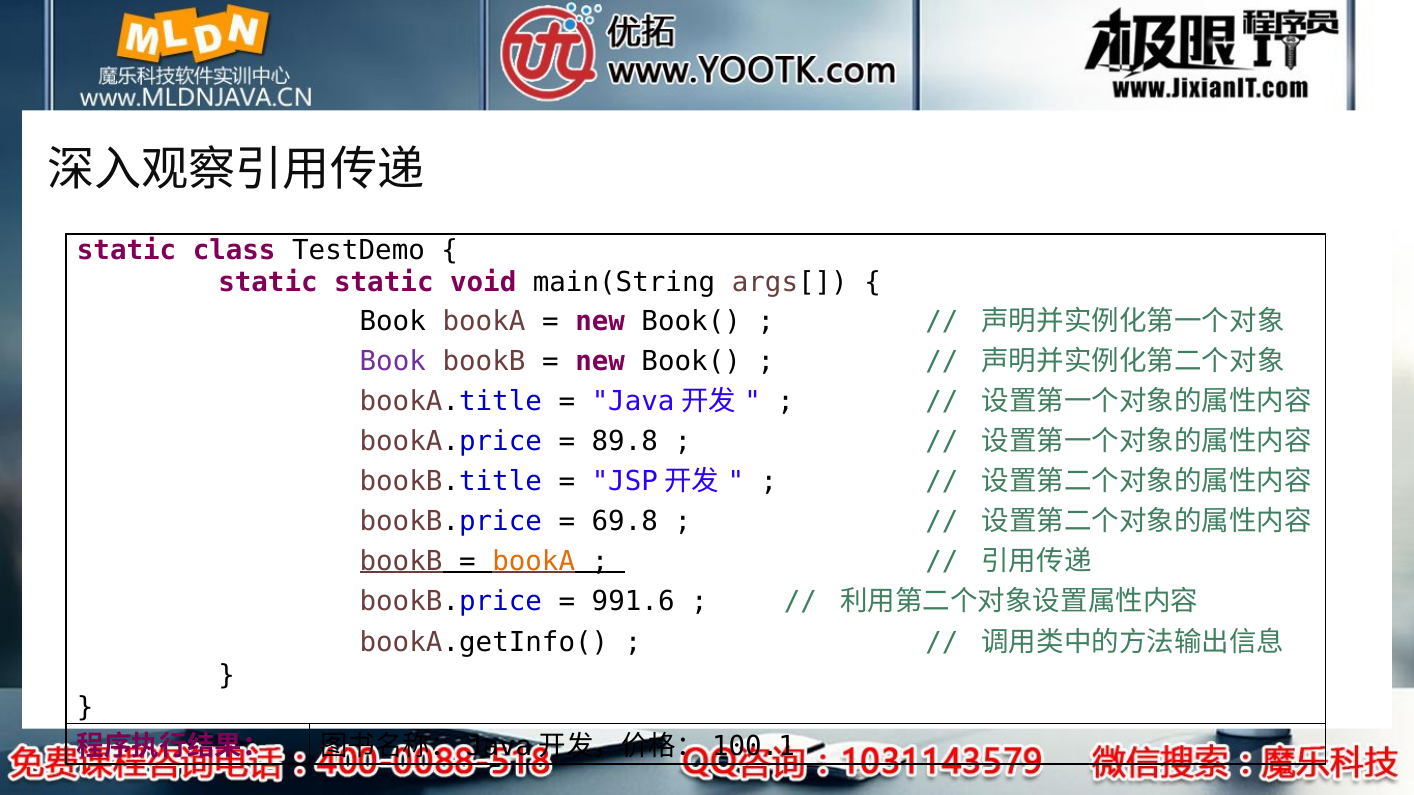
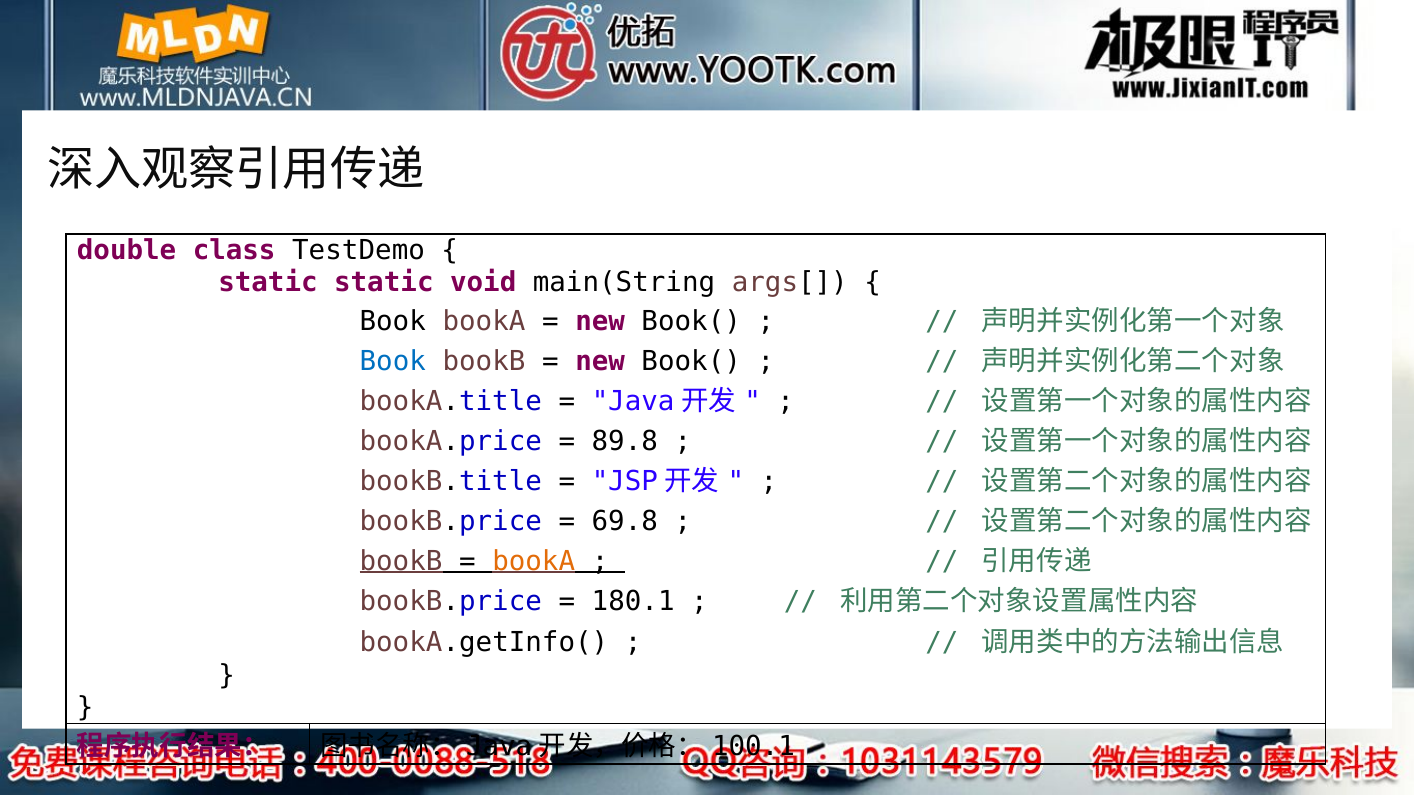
static: static -> double (127, 251)
Book colour: purple -> blue (393, 362)
991.6: 991.6 -> 180.1 (633, 602)
